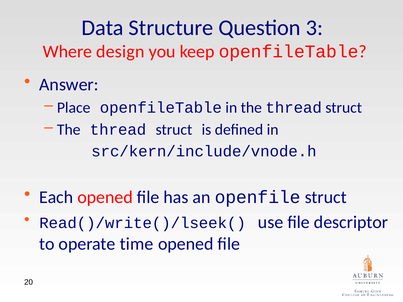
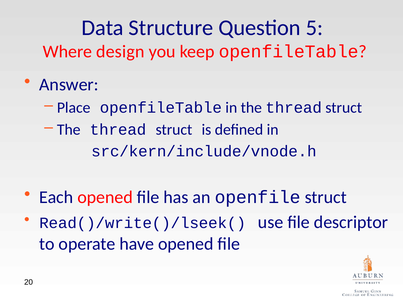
3: 3 -> 5 (314, 28)
time: time -> have (137, 244)
